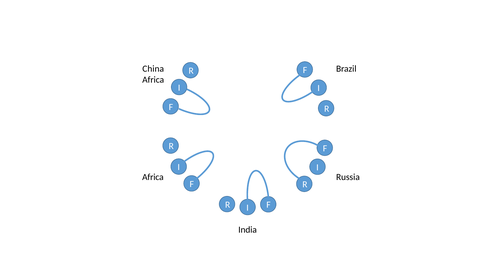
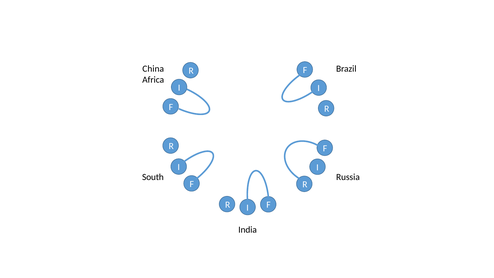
Africa: Africa -> South (153, 177)
